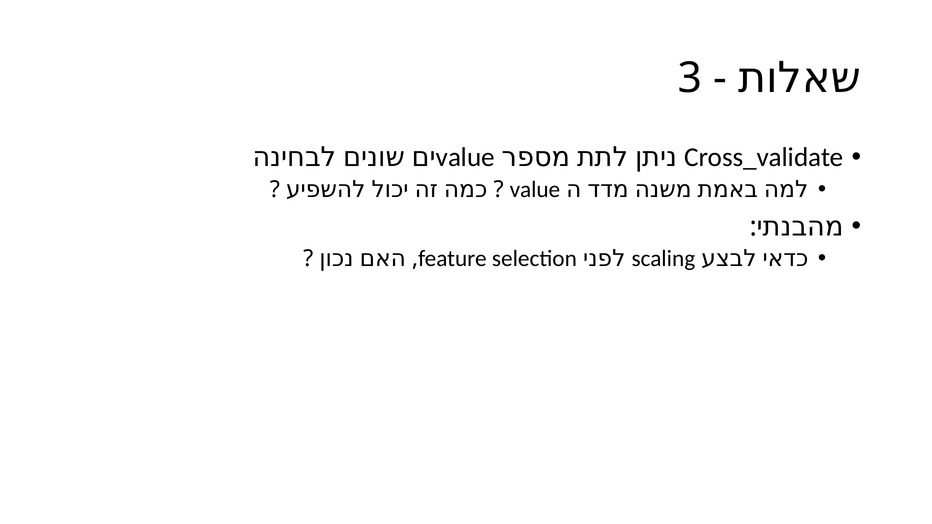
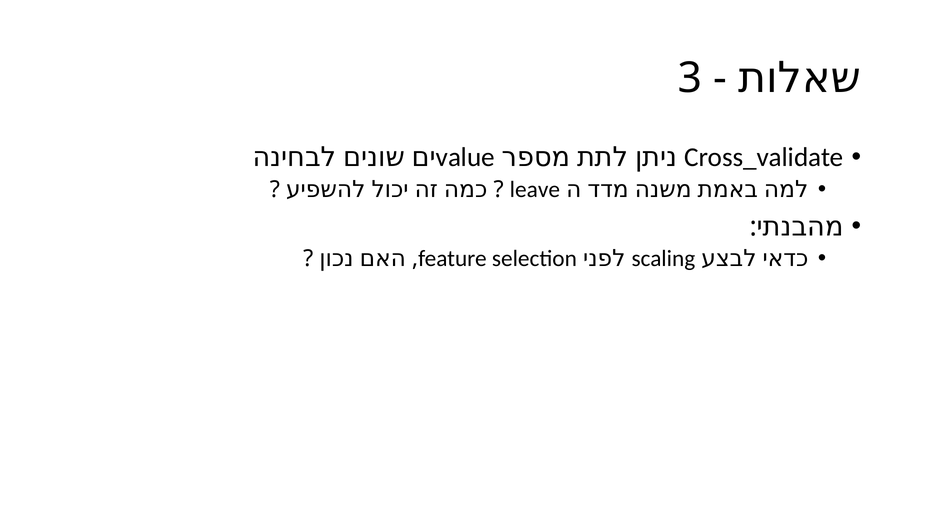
value: value -> leave (535, 190)
